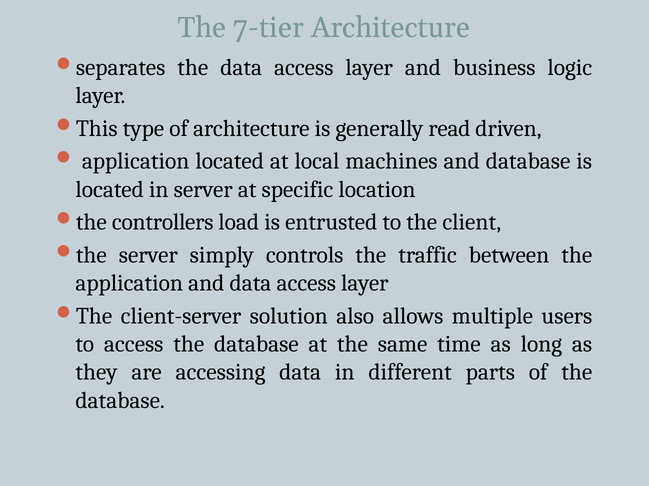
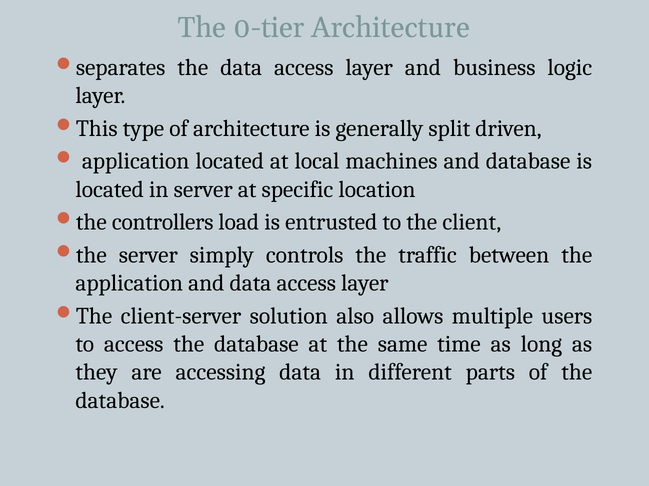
7-tier: 7-tier -> 0-tier (269, 28)
read: read -> split (449, 129)
